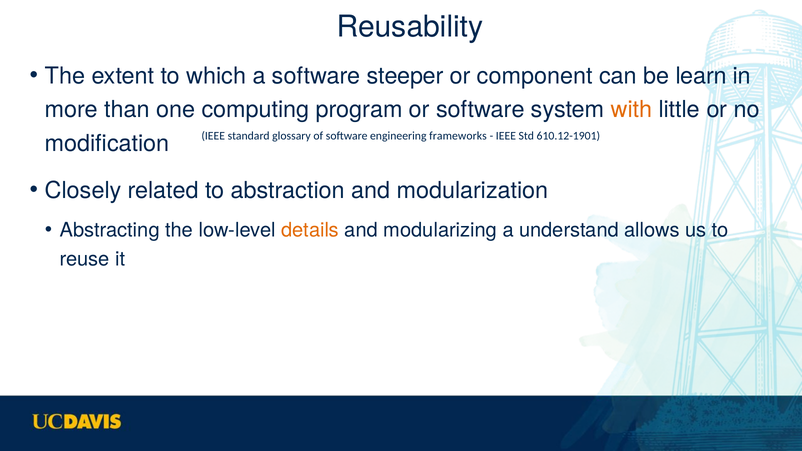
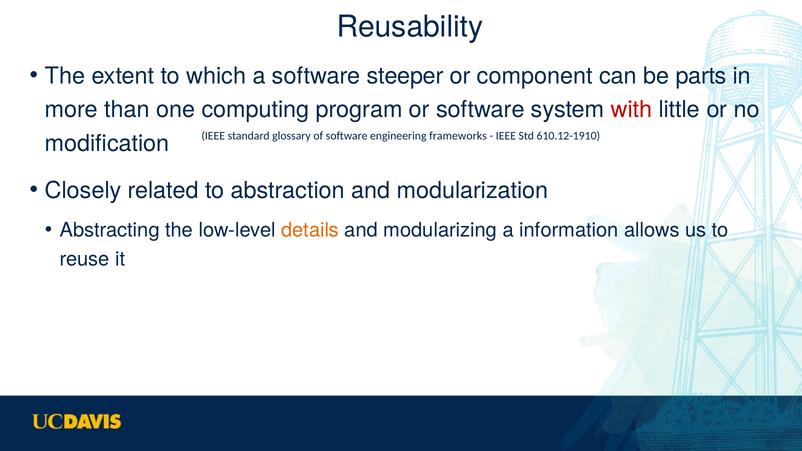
learn: learn -> parts (701, 76)
with colour: orange -> red (631, 110)
610.12-1901: 610.12-1901 -> 610.12-1910 (568, 136)
understand: understand -> information (569, 230)
